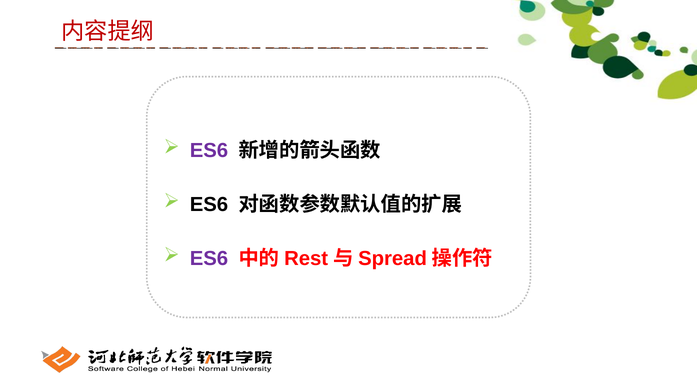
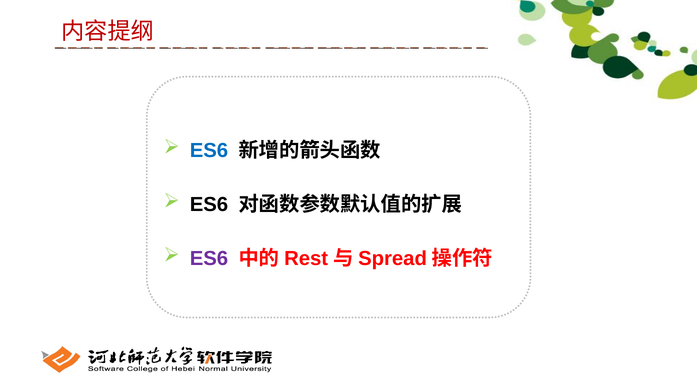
ES6 colour: purple -> blue (209, 151)
